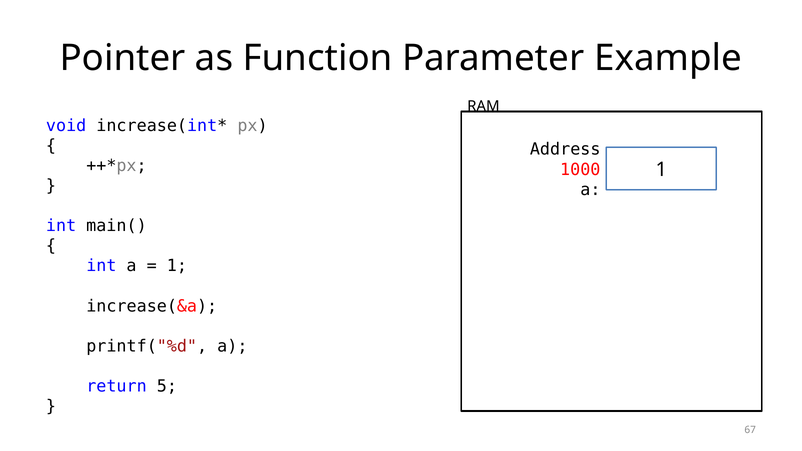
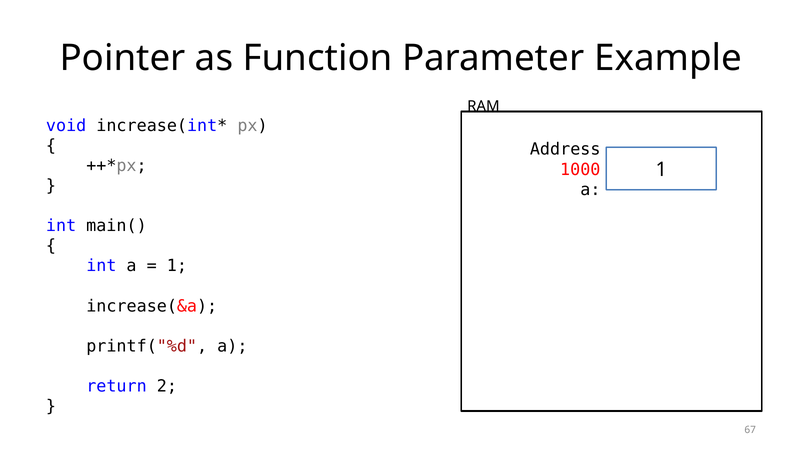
5: 5 -> 2 (167, 386)
